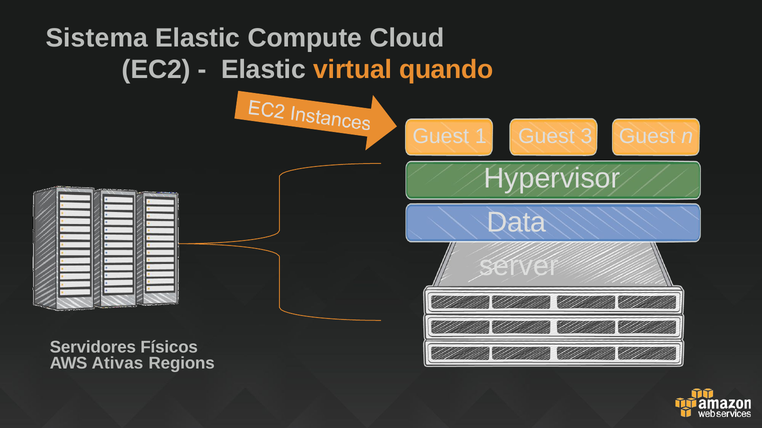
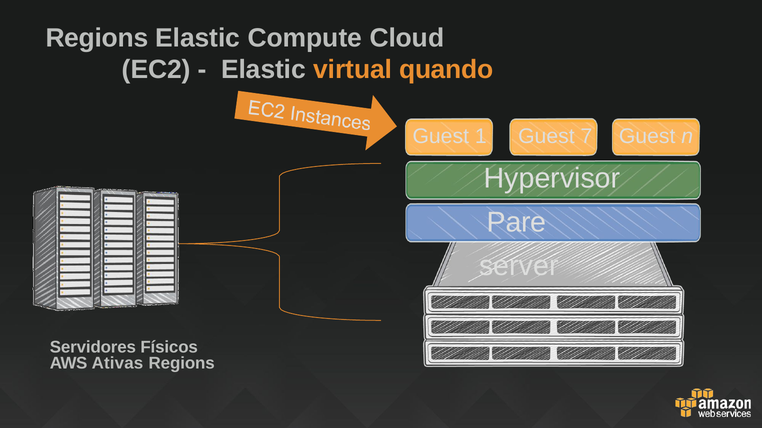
Sistema: Sistema -> Regions (97, 38)
3: 3 -> 7 (586, 137)
Data: Data -> Pare (516, 222)
